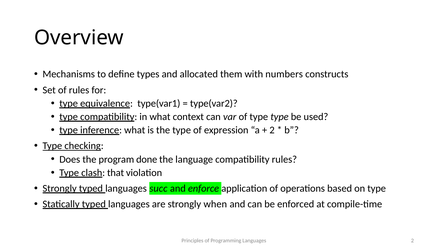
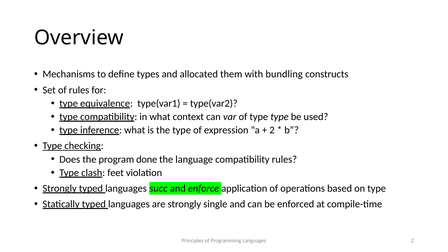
numbers: numbers -> bundling (284, 74)
that: that -> feet (116, 173)
when: when -> single (215, 204)
